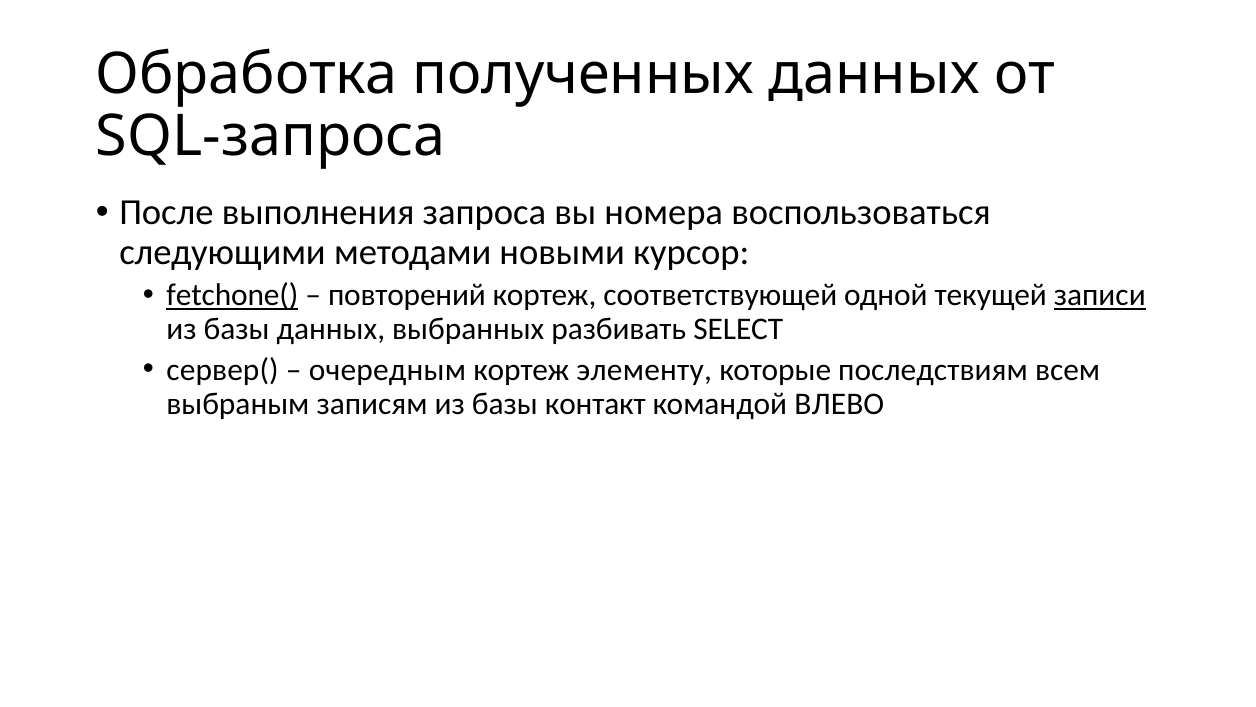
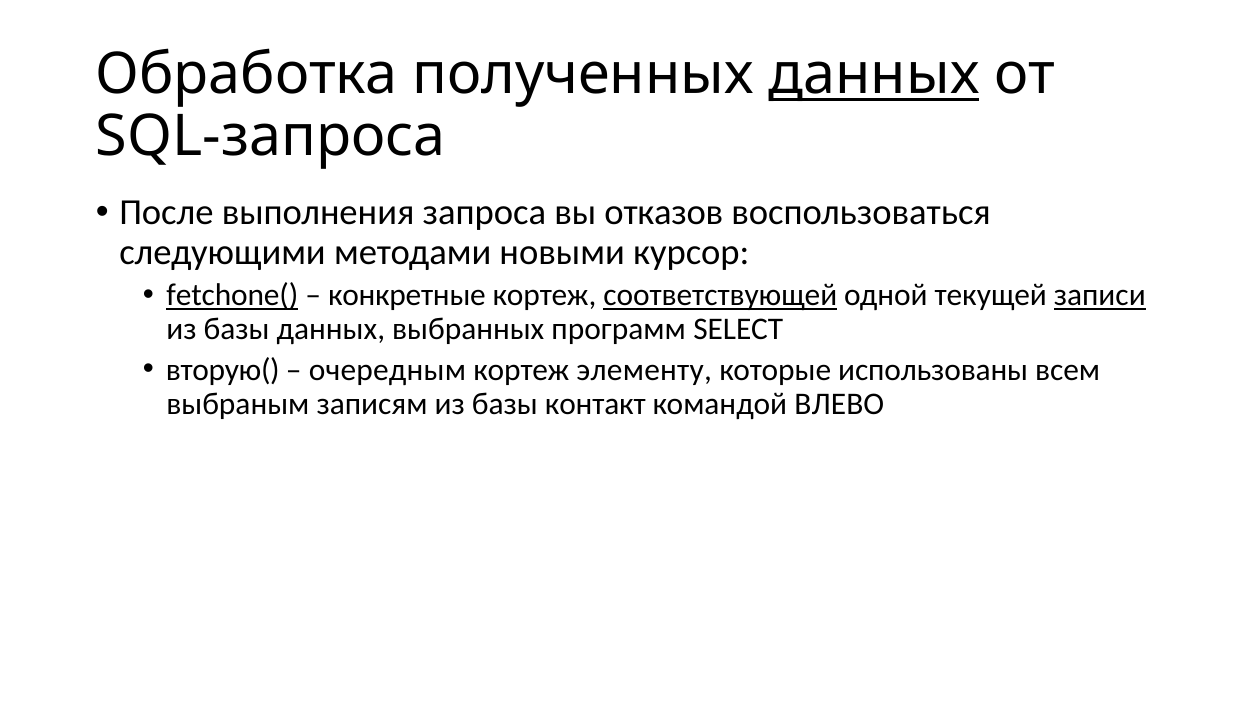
данных underline: none -> present (874, 74)
номера: номера -> отказов (664, 212)
повторений: повторений -> конкретные (407, 295)
соответствующей underline: none -> present (720, 295)
разбивать: разбивать -> программ (619, 329)
сервер(: сервер( -> вторую( (223, 370)
последствиям: последствиям -> использованы (933, 370)
